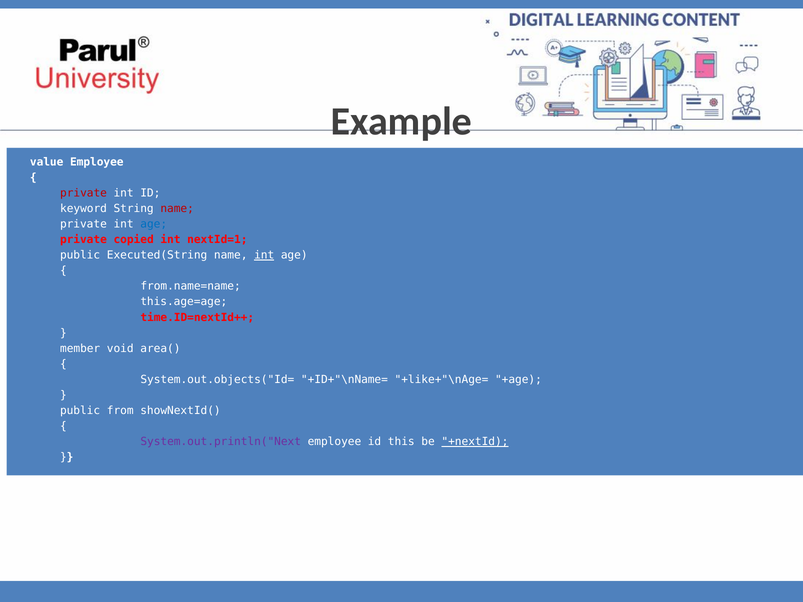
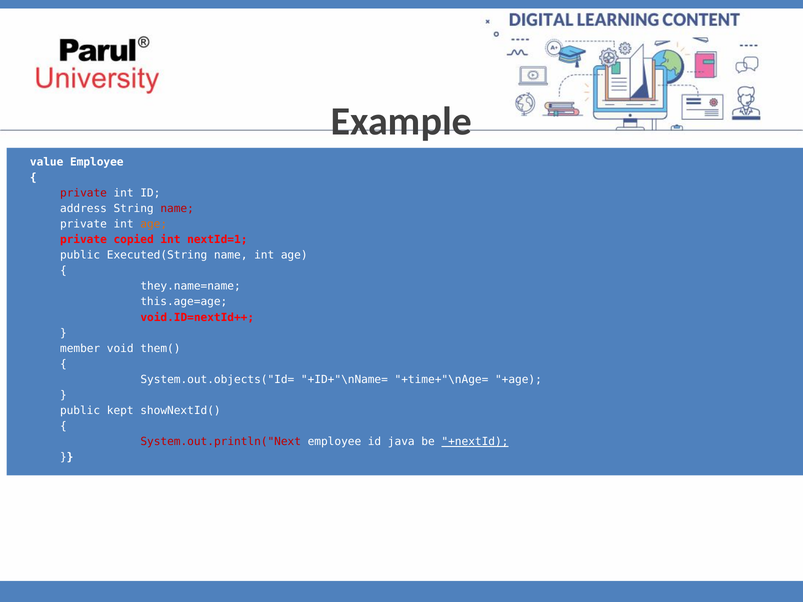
keyword: keyword -> address (84, 209)
age colour: blue -> orange (154, 224)
int underline: present -> none (264, 255)
from.name=name: from.name=name -> they.name=name (191, 286)
time.ID=nextId++: time.ID=nextId++ -> void.ID=nextId++ (197, 317)
area(: area( -> them( (160, 349)
+like+"\nAge=: +like+"\nAge= -> +time+"\nAge= (441, 380)
from: from -> kept (120, 411)
System.out.println("Next colour: purple -> red (221, 442)
this: this -> java (401, 442)
